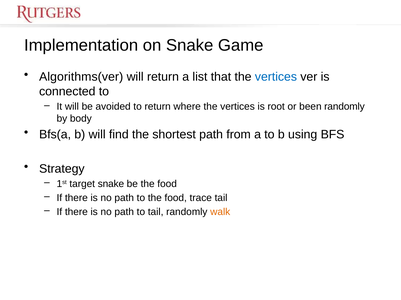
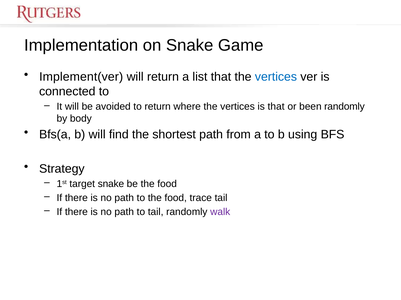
Algorithms(ver: Algorithms(ver -> Implement(ver (81, 77)
is root: root -> that (276, 107)
walk colour: orange -> purple (220, 213)
